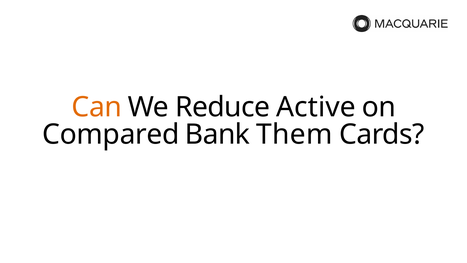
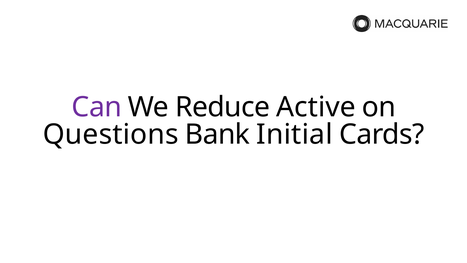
Can colour: orange -> purple (97, 107)
Compared: Compared -> Questions (111, 134)
Them: Them -> Initial (294, 134)
